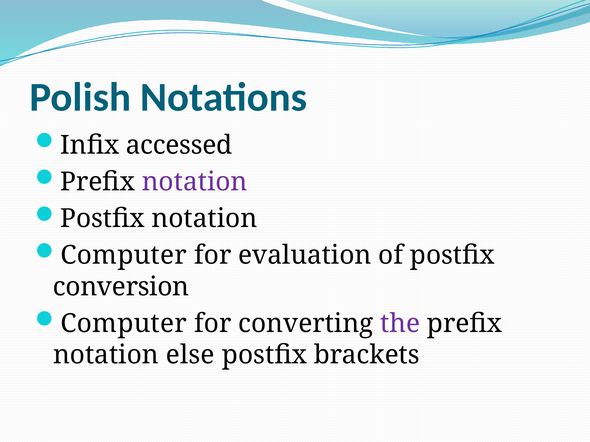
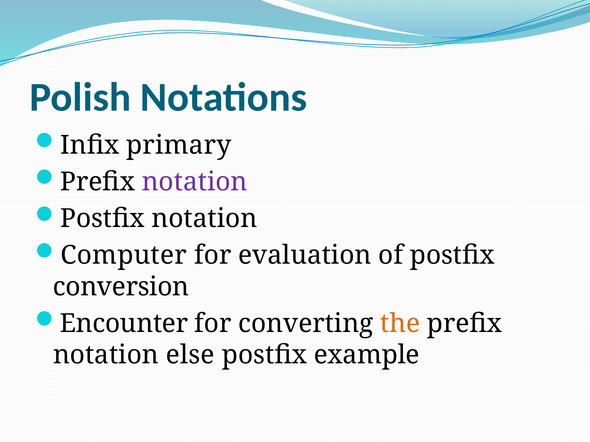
accessed: accessed -> primary (179, 145)
Computer: Computer -> Encounter (124, 324)
the colour: purple -> orange (400, 324)
brackets: brackets -> example (367, 355)
